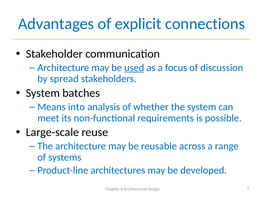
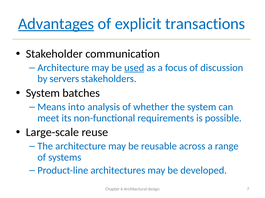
Advantages underline: none -> present (56, 24)
connections: connections -> transactions (205, 24)
spread: spread -> servers (64, 79)
